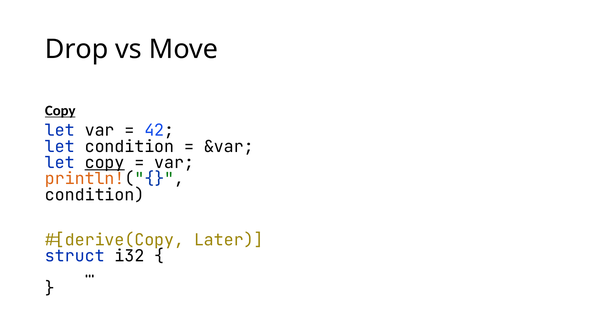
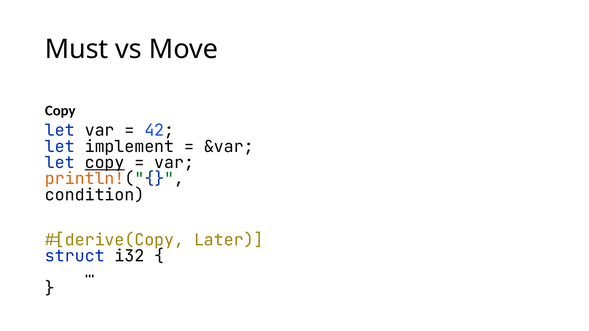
Drop: Drop -> Must (77, 49)
Copy underline: present -> none (60, 111)
let condition: condition -> implement (129, 147)
